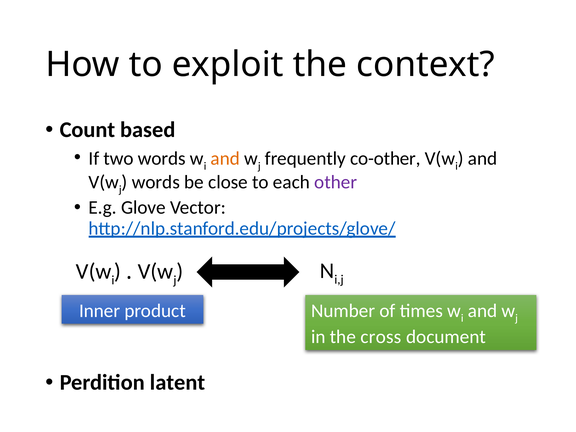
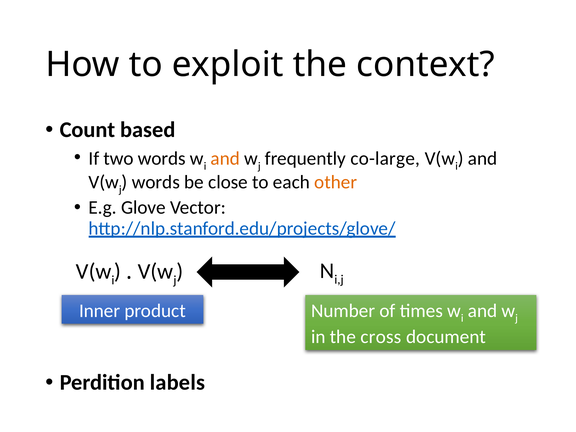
co-other: co-other -> co-large (385, 159)
other colour: purple -> orange (336, 182)
latent: latent -> labels (177, 383)
